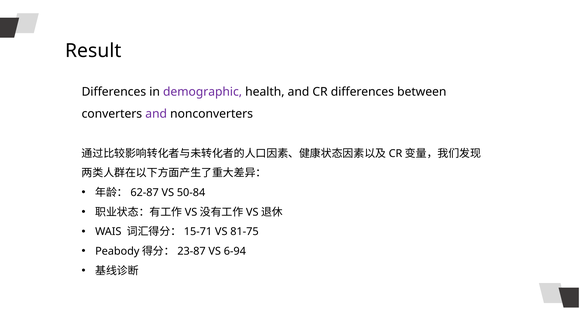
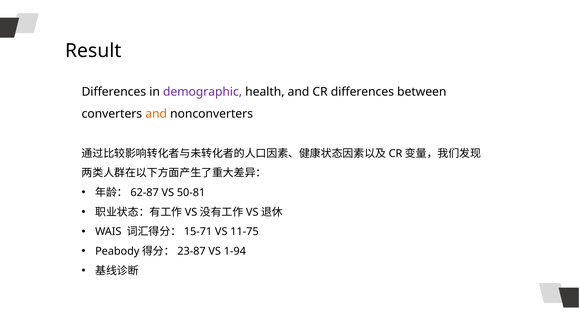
and colour: purple -> orange (156, 114)
50-84: 50-84 -> 50-81 (191, 193)
81-75: 81-75 -> 11-75 (244, 232)
6-94: 6-94 -> 1-94 (235, 251)
